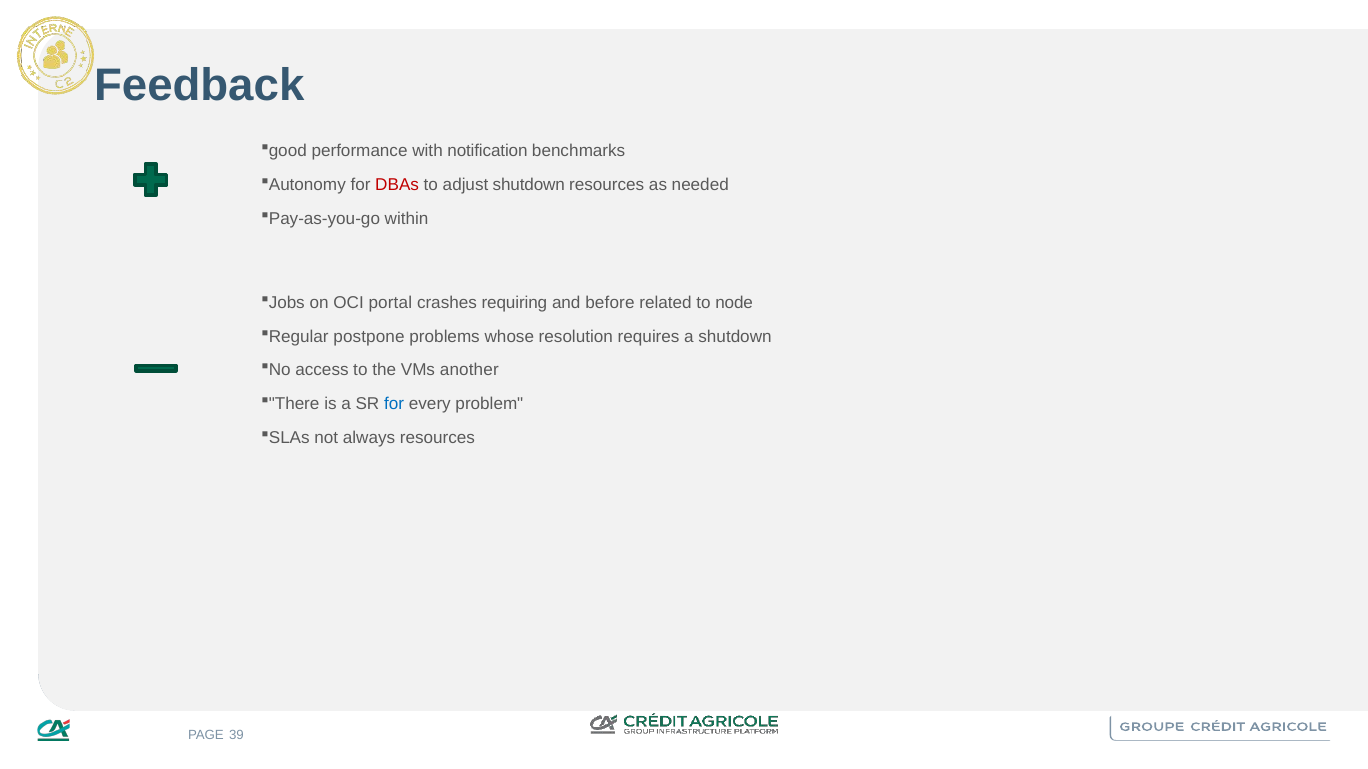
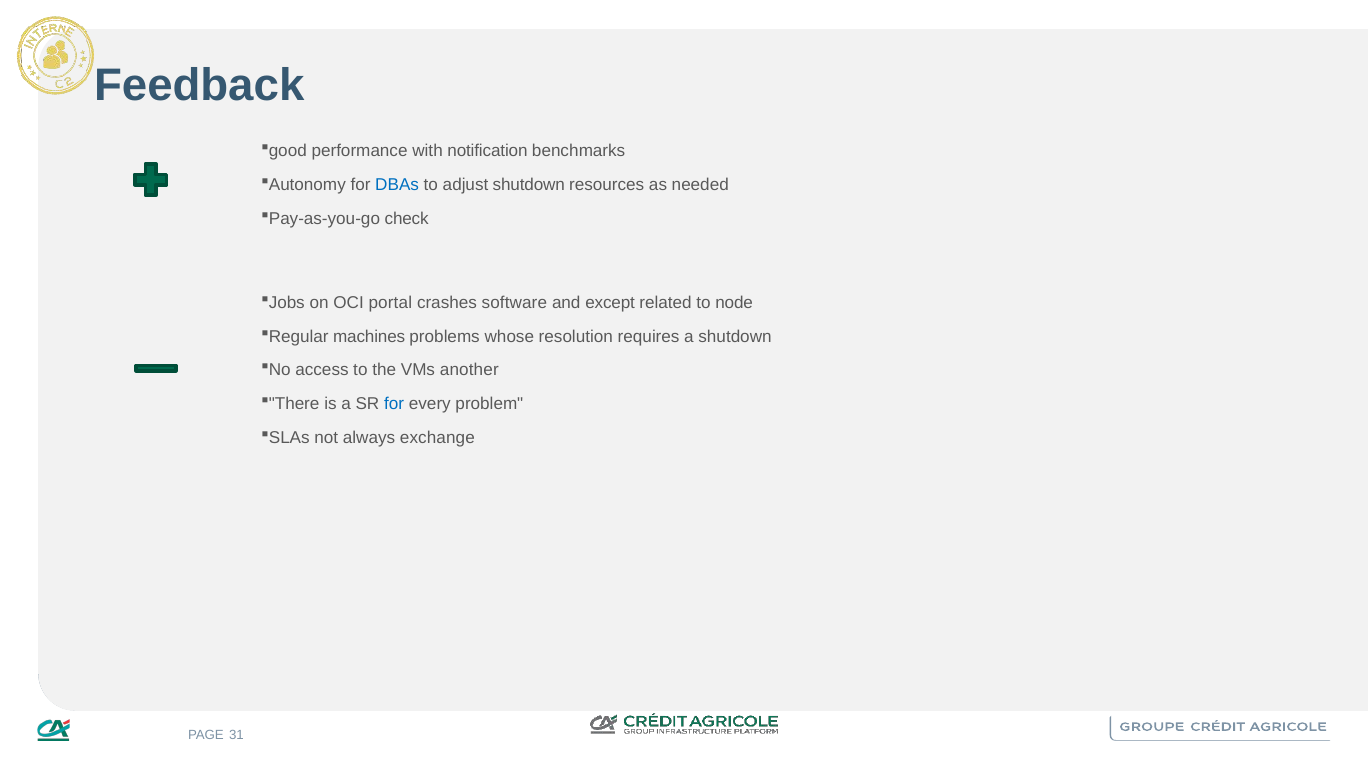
DBAs colour: red -> blue (397, 185)
within: within -> check (407, 219)
requiring: requiring -> software (514, 303)
before: before -> except (610, 303)
postpone: postpone -> machines (369, 337)
always resources: resources -> exchange (437, 438)
39: 39 -> 31 (236, 736)
